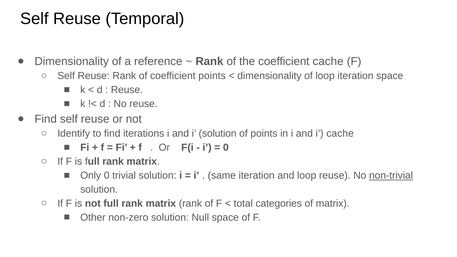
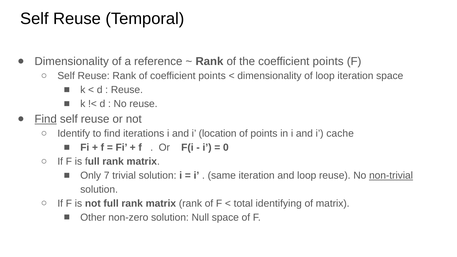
the coefficient cache: cache -> points (328, 61)
Find underline: none -> present (46, 119)
i solution: solution -> location (218, 134)
Only 0: 0 -> 7 (107, 176)
categories: categories -> identifying (279, 204)
